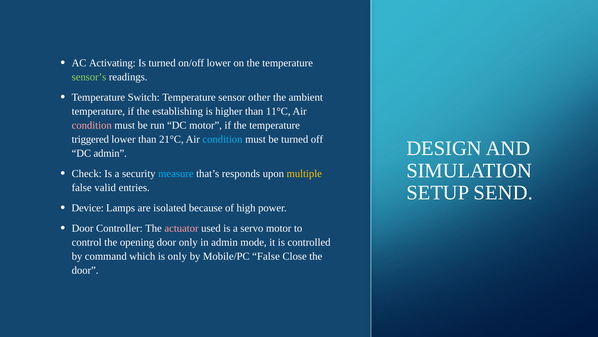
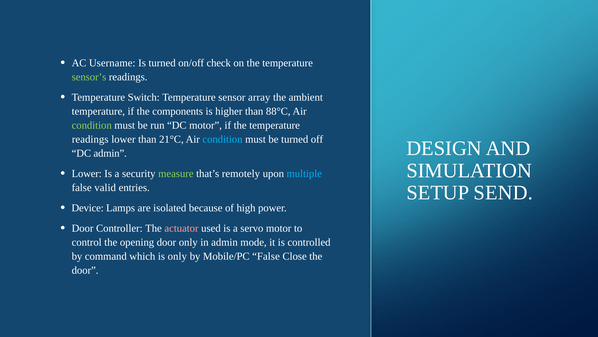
Activating: Activating -> Username (112, 63)
on/off lower: lower -> check (219, 63)
other: other -> array (259, 97)
establishing: establishing -> components (178, 111)
11°C: 11°C -> 88°C (278, 111)
condition colour: pink -> light green (92, 125)
triggered: triggered -> readings (90, 139)
Check: Check -> Lower (87, 173)
measure colour: light blue -> light green (176, 173)
responds: responds -> remotely (241, 173)
multiple colour: yellow -> light blue (304, 173)
